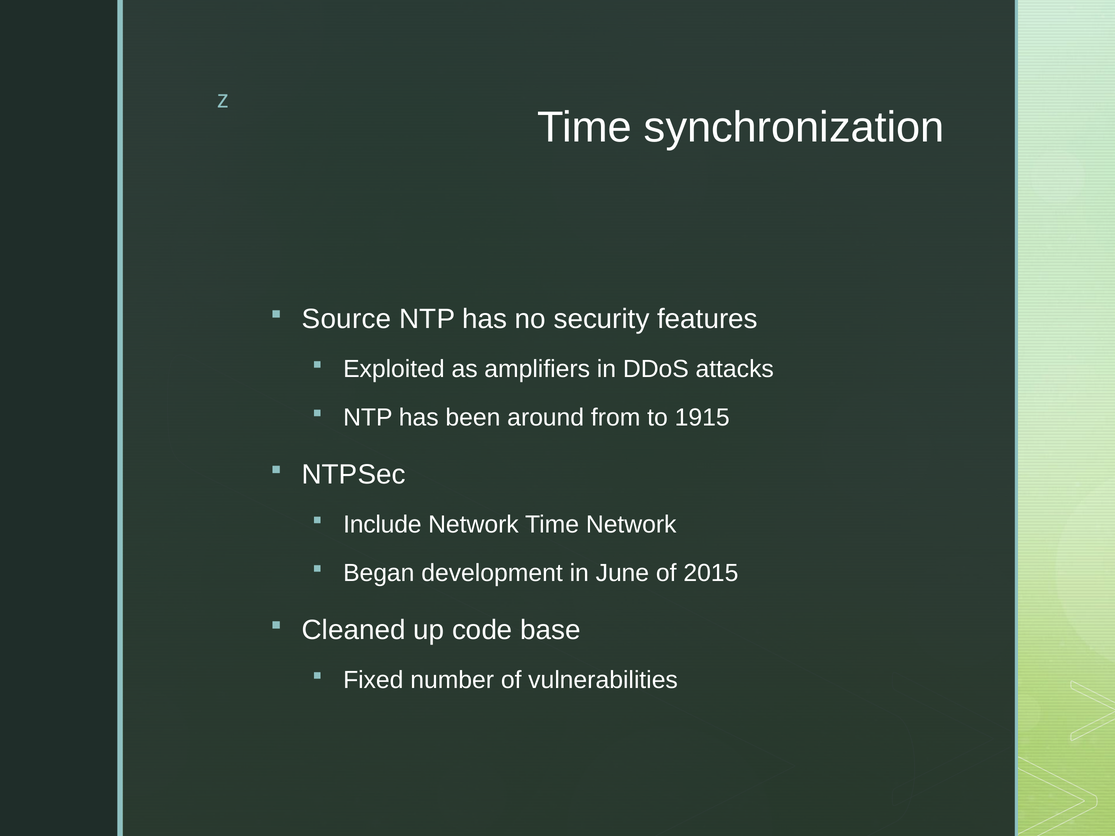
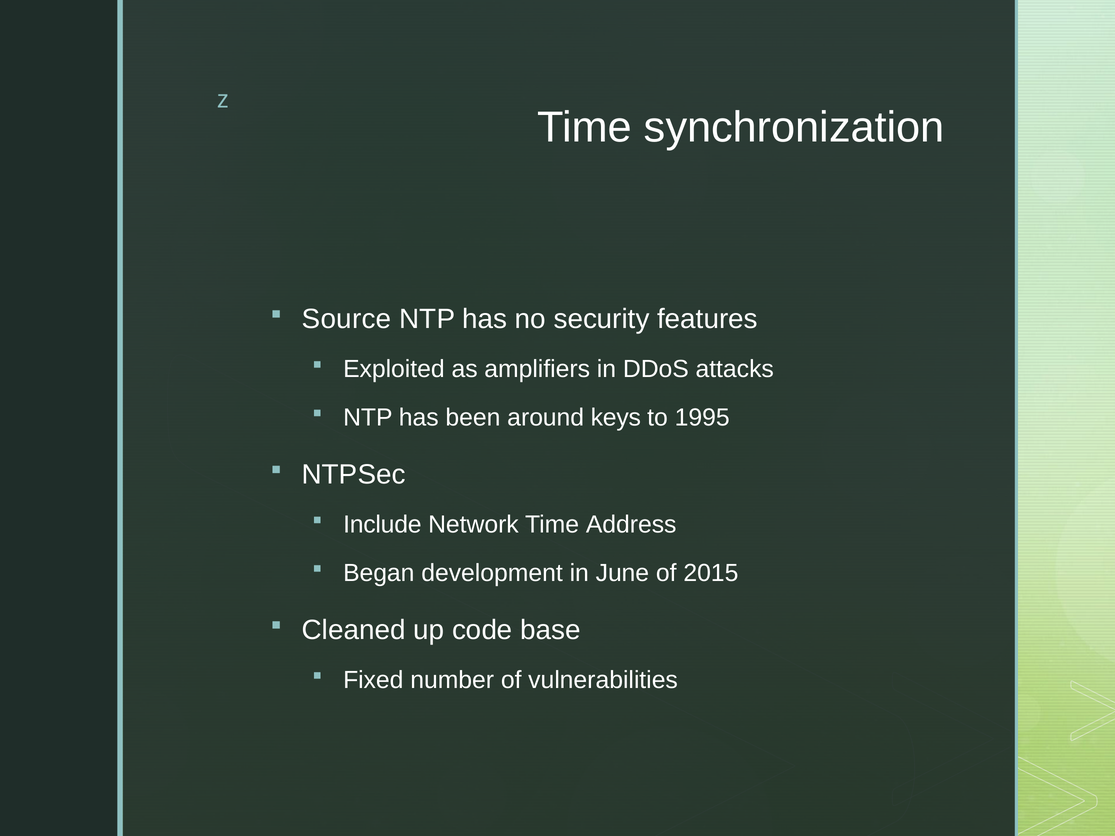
from: from -> keys (616, 418)
1915: 1915 -> 1995 (702, 418)
Time Network: Network -> Address (631, 525)
